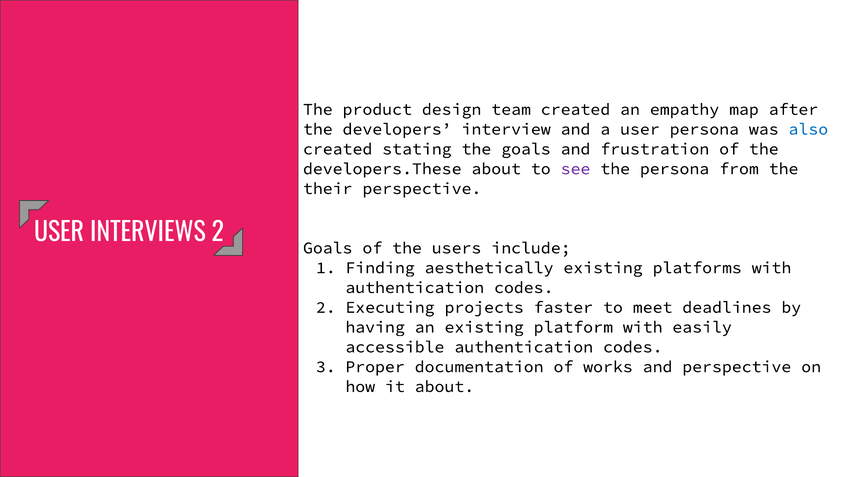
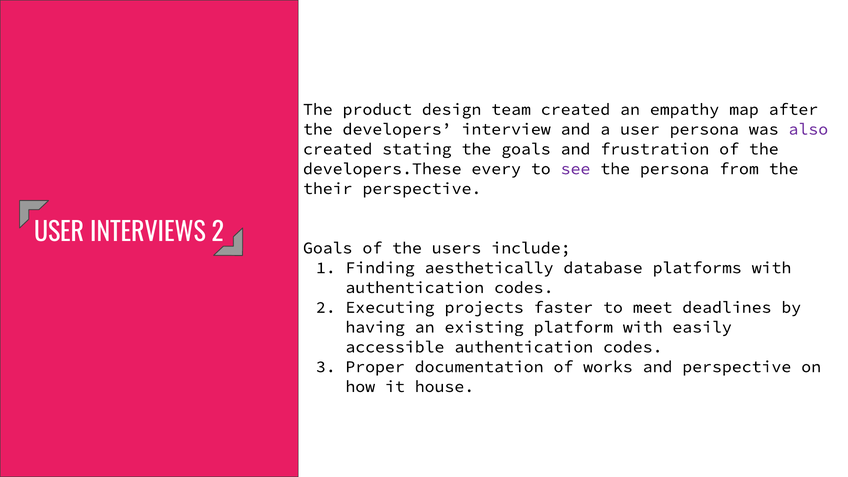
also colour: blue -> purple (808, 129)
about: about -> every (496, 169)
existing: existing -> database (603, 268)
it about: about -> house (444, 387)
